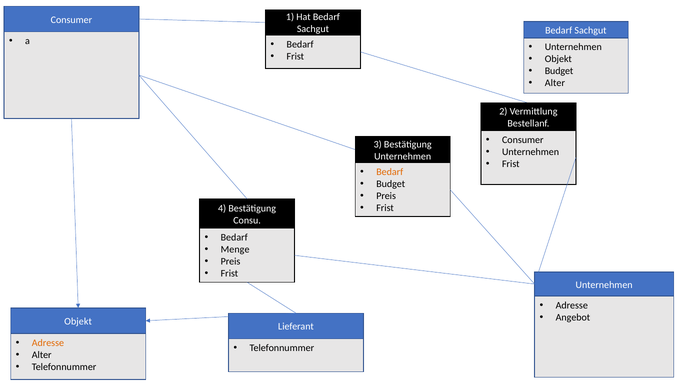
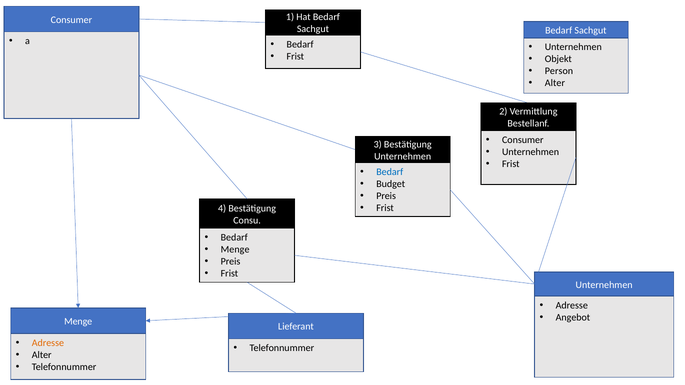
Budget: Budget -> Person (559, 71)
Bedarf colour: orange -> blue (390, 172)
Objekt: Objekt -> Menge (78, 322)
